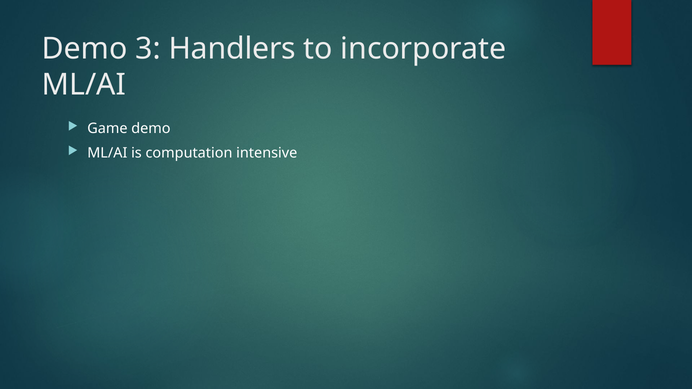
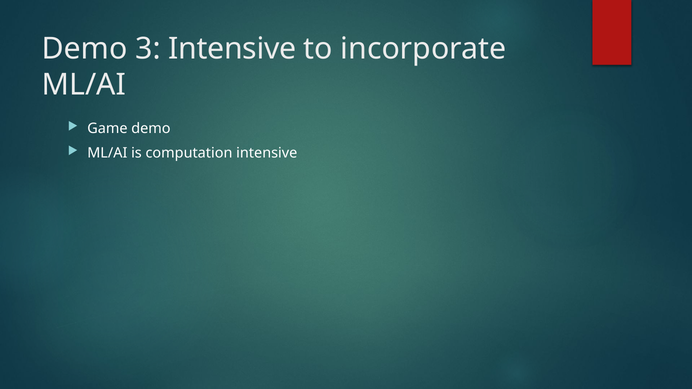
3 Handlers: Handlers -> Intensive (232, 49)
